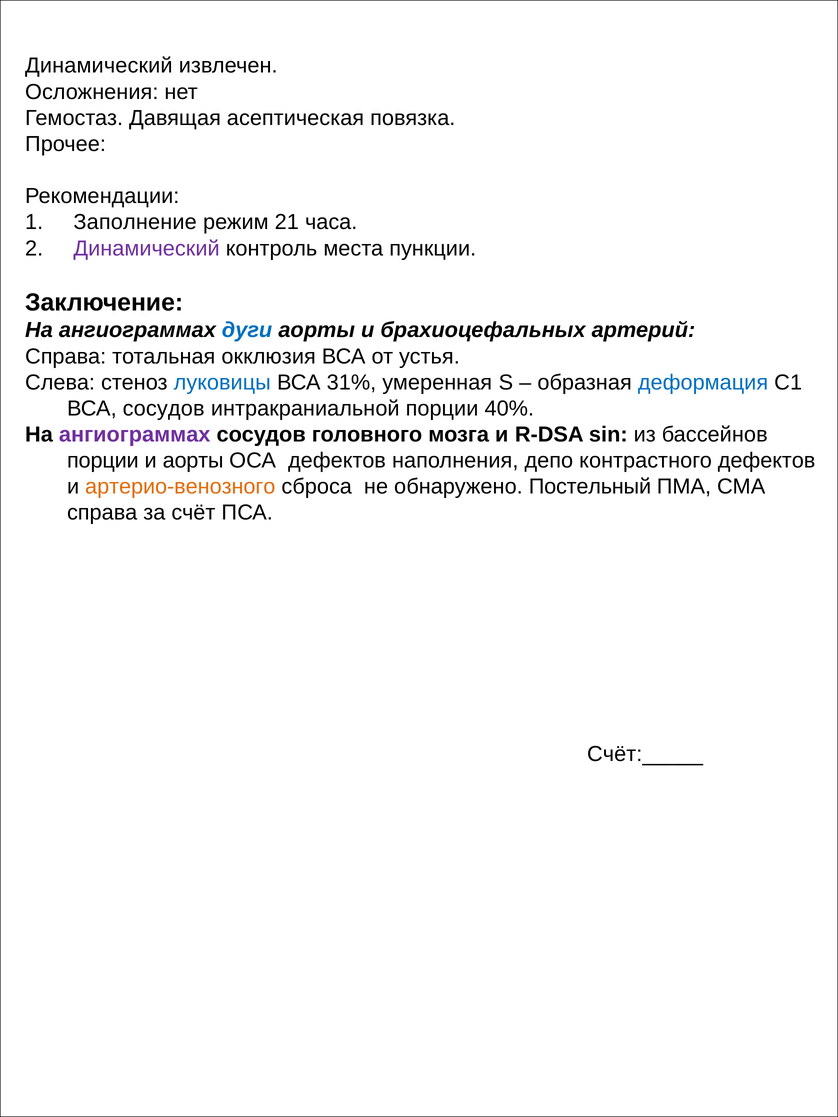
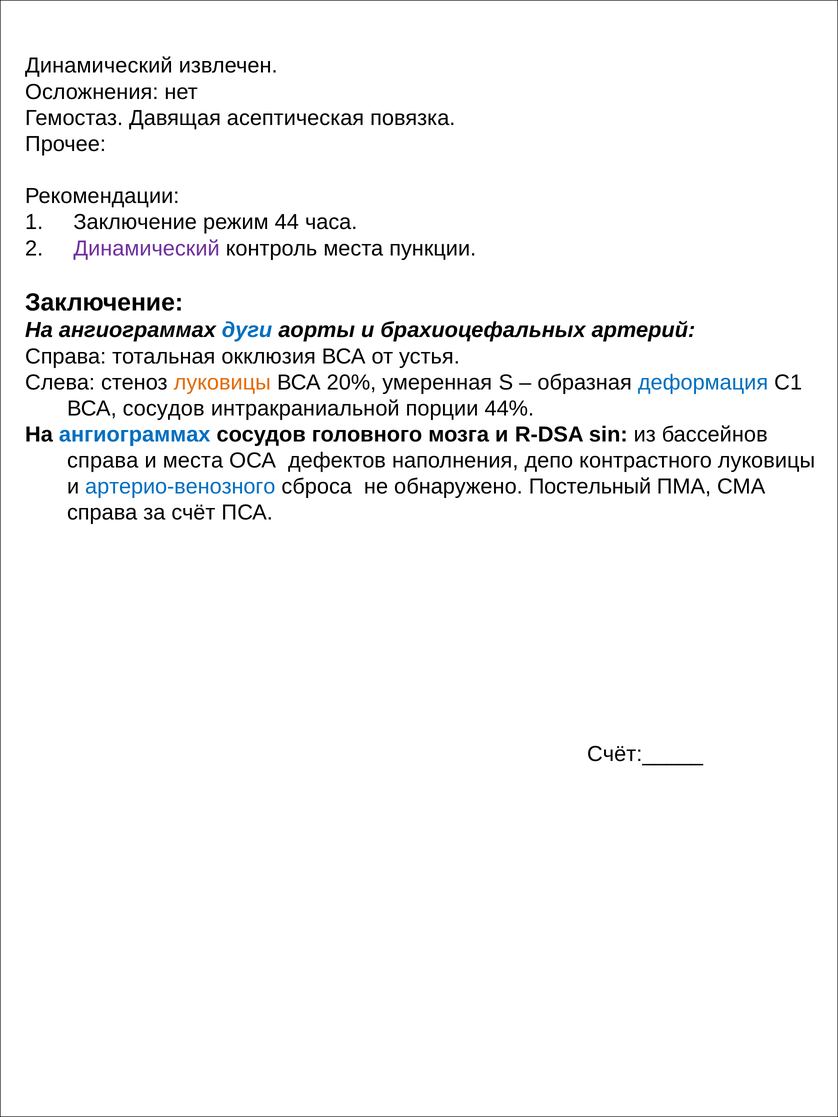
1 Заполнение: Заполнение -> Заключение (135, 222)
21: 21 -> 44 (287, 222)
луковицы colour: blue -> orange (222, 383)
31%: 31% -> 20% (351, 383)
40%: 40% -> 44% (509, 409)
ангиограммах colour: purple -> blue (135, 435)
порции: порции -> справа (103, 461)
и аорты: аорты -> места (193, 461)
контрастного дефектов: дефектов -> луковицы (767, 461)
артерио-венозного colour: orange -> blue (180, 487)
